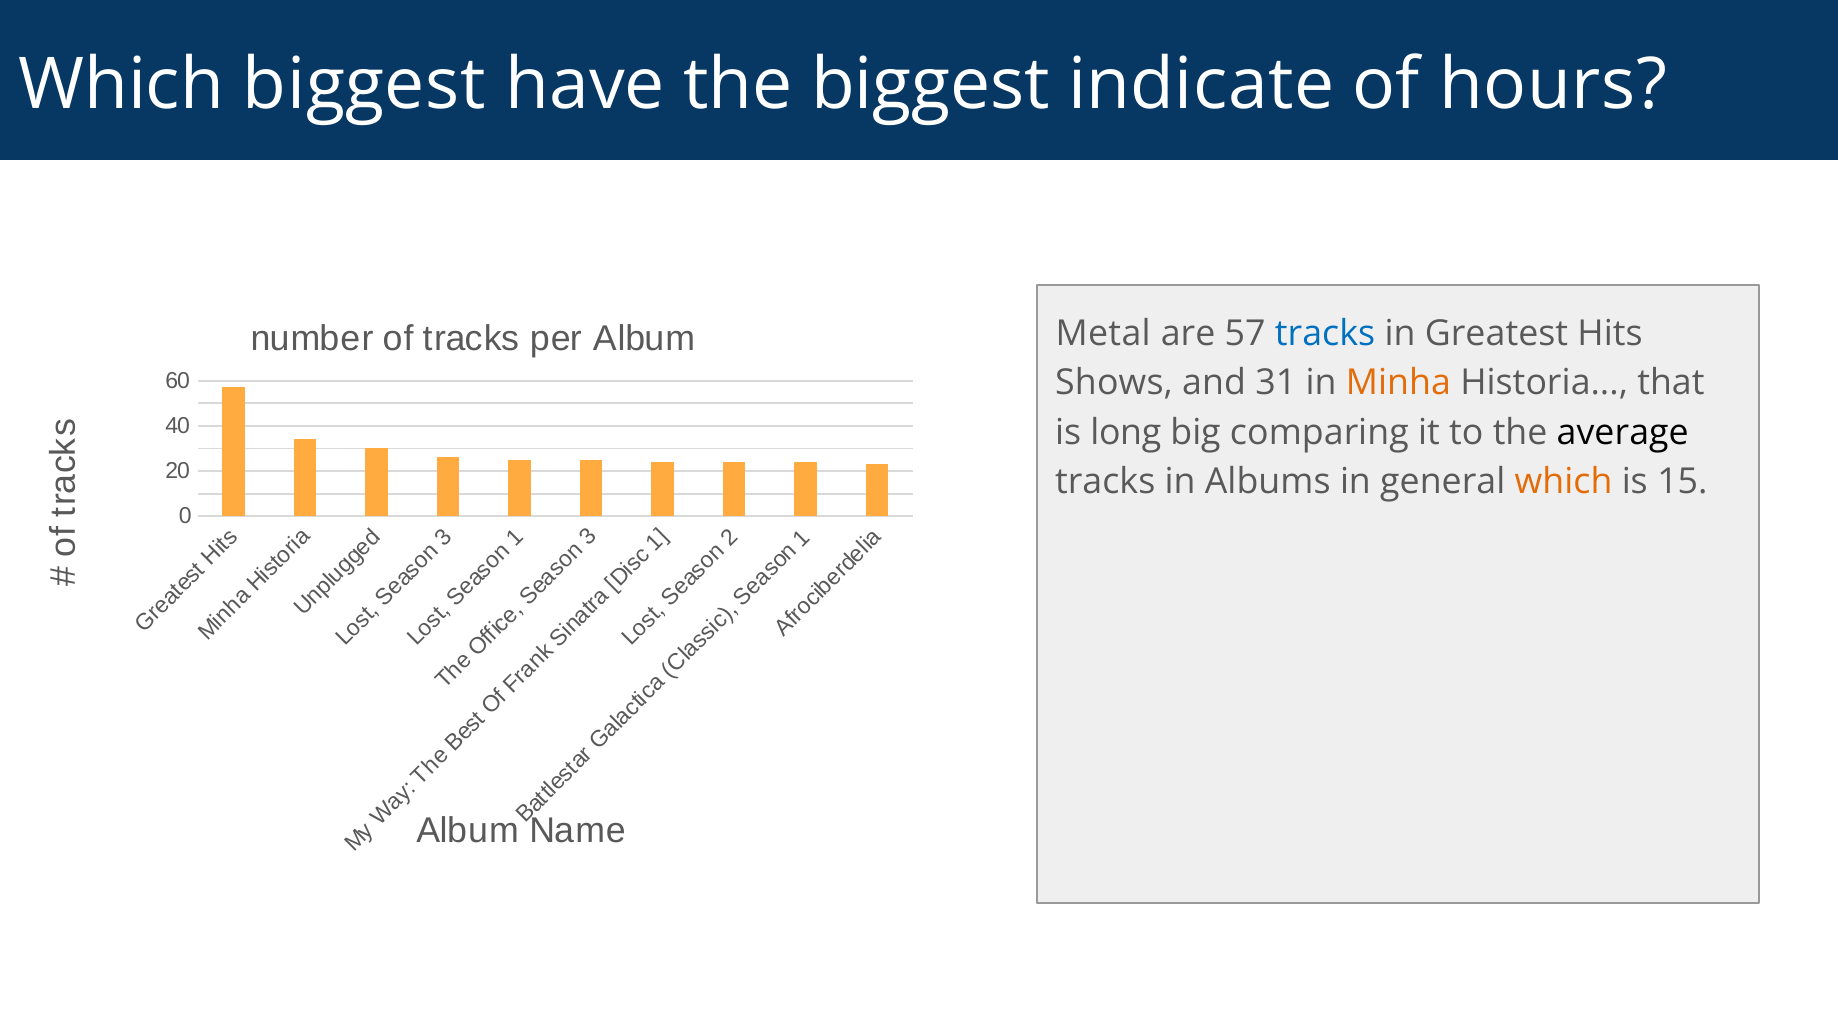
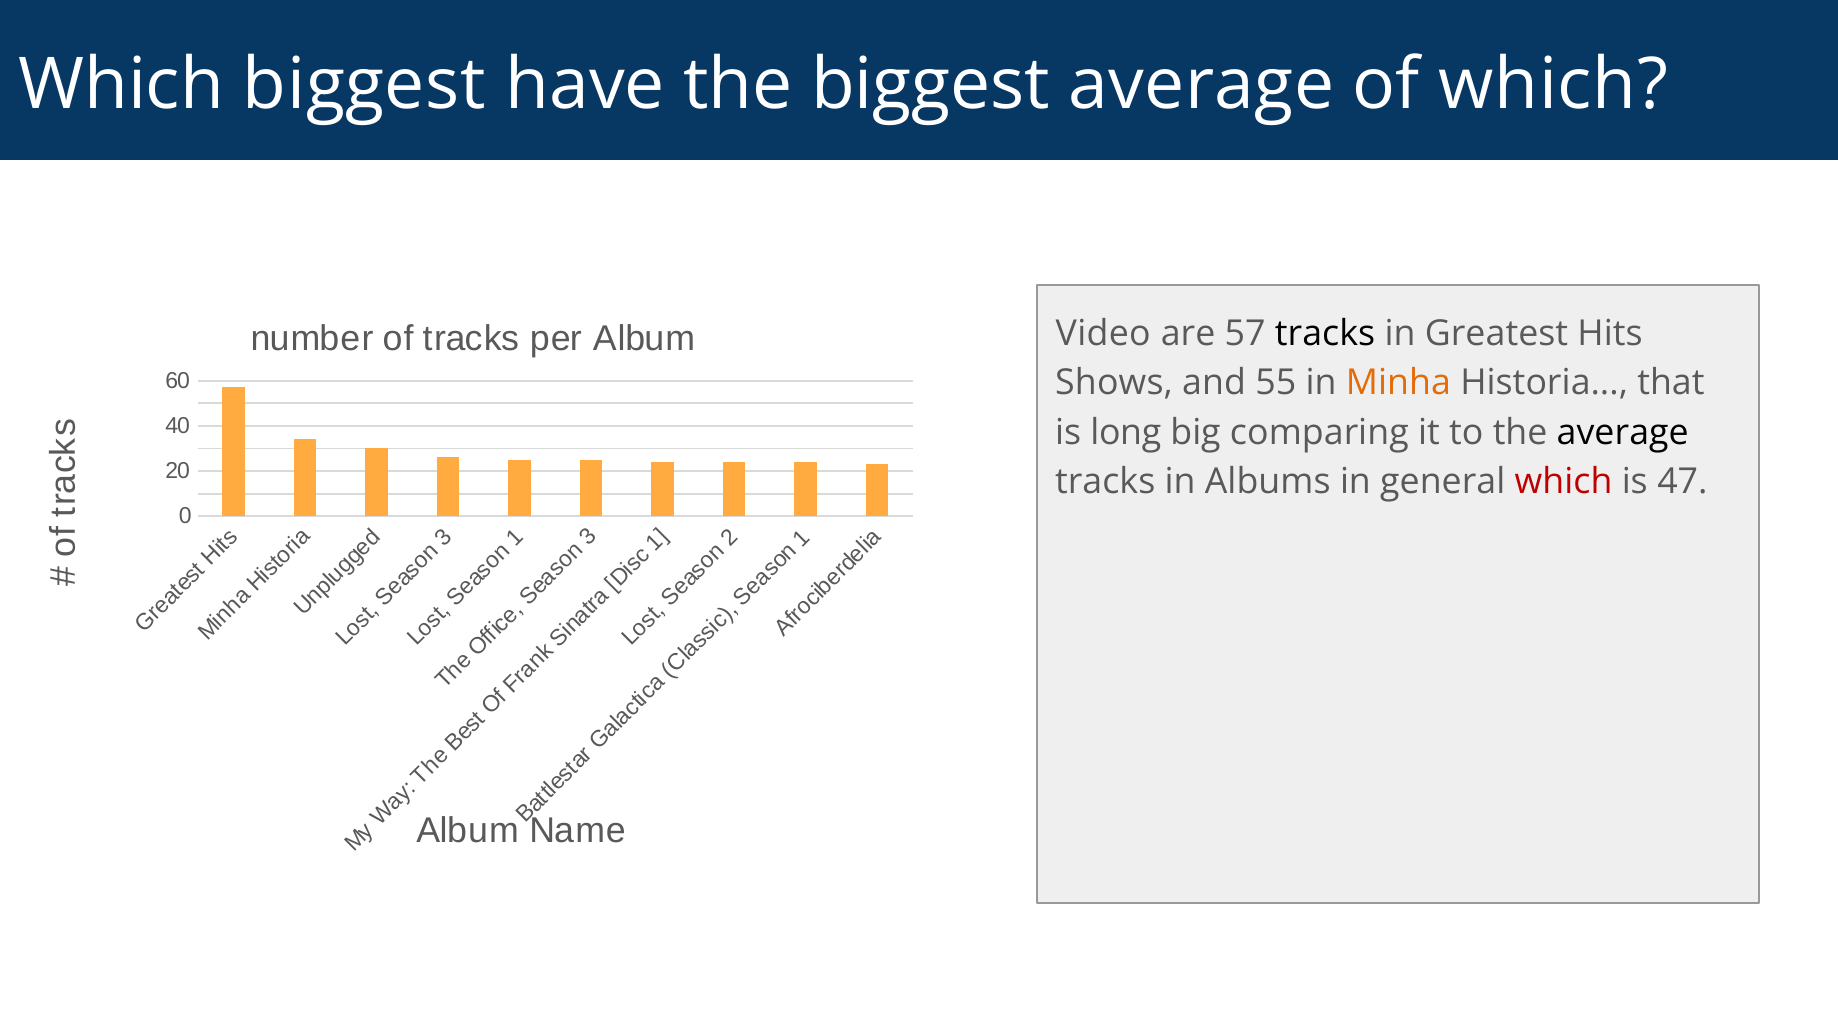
biggest indicate: indicate -> average (1201, 85)
of hours: hours -> which (1553, 85)
Metal: Metal -> Video (1103, 334)
tracks colour: blue -> black (1325, 334)
31: 31 -> 55 (1276, 383)
which colour: orange -> red (1564, 482)
15: 15 -> 47 (1682, 482)
